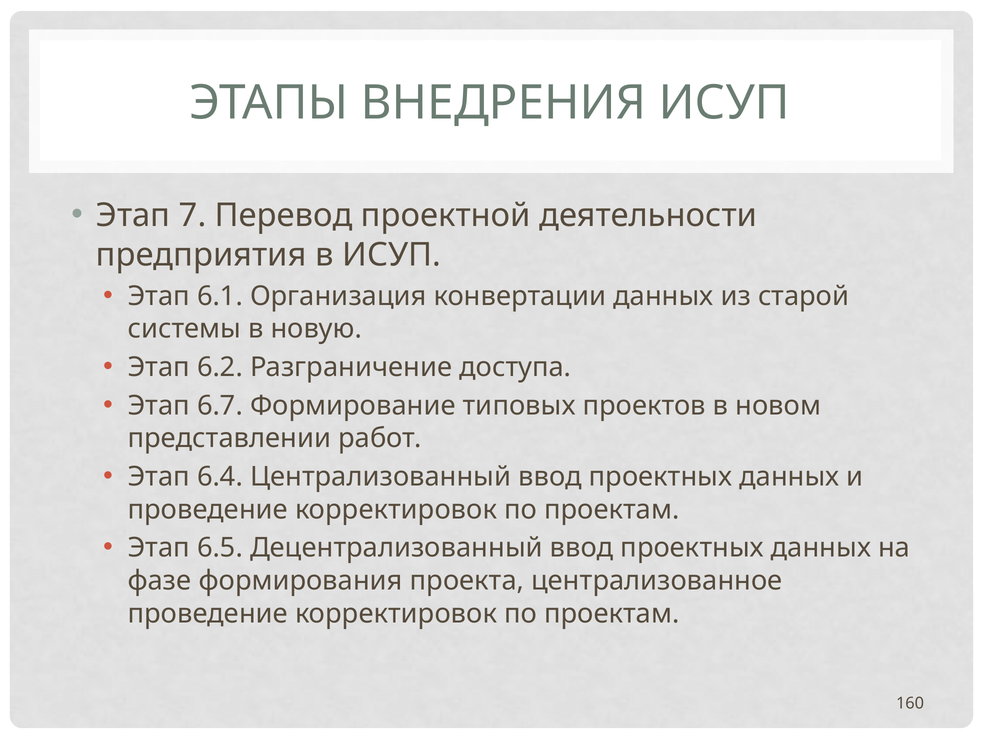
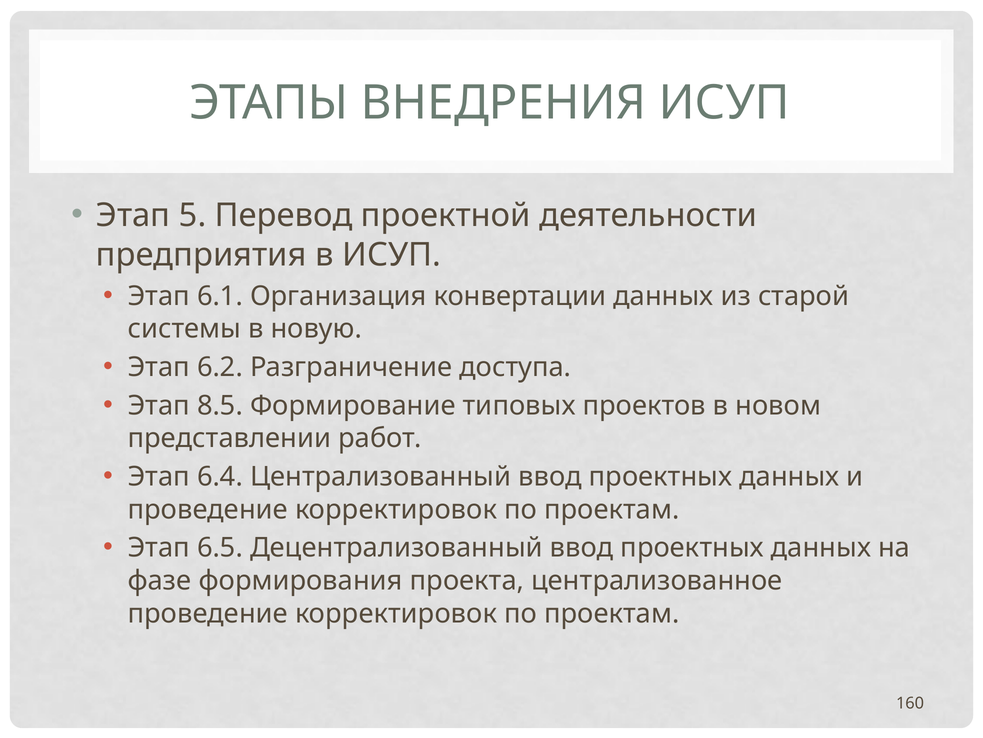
7: 7 -> 5 (193, 215)
6.7: 6.7 -> 8.5 (220, 405)
